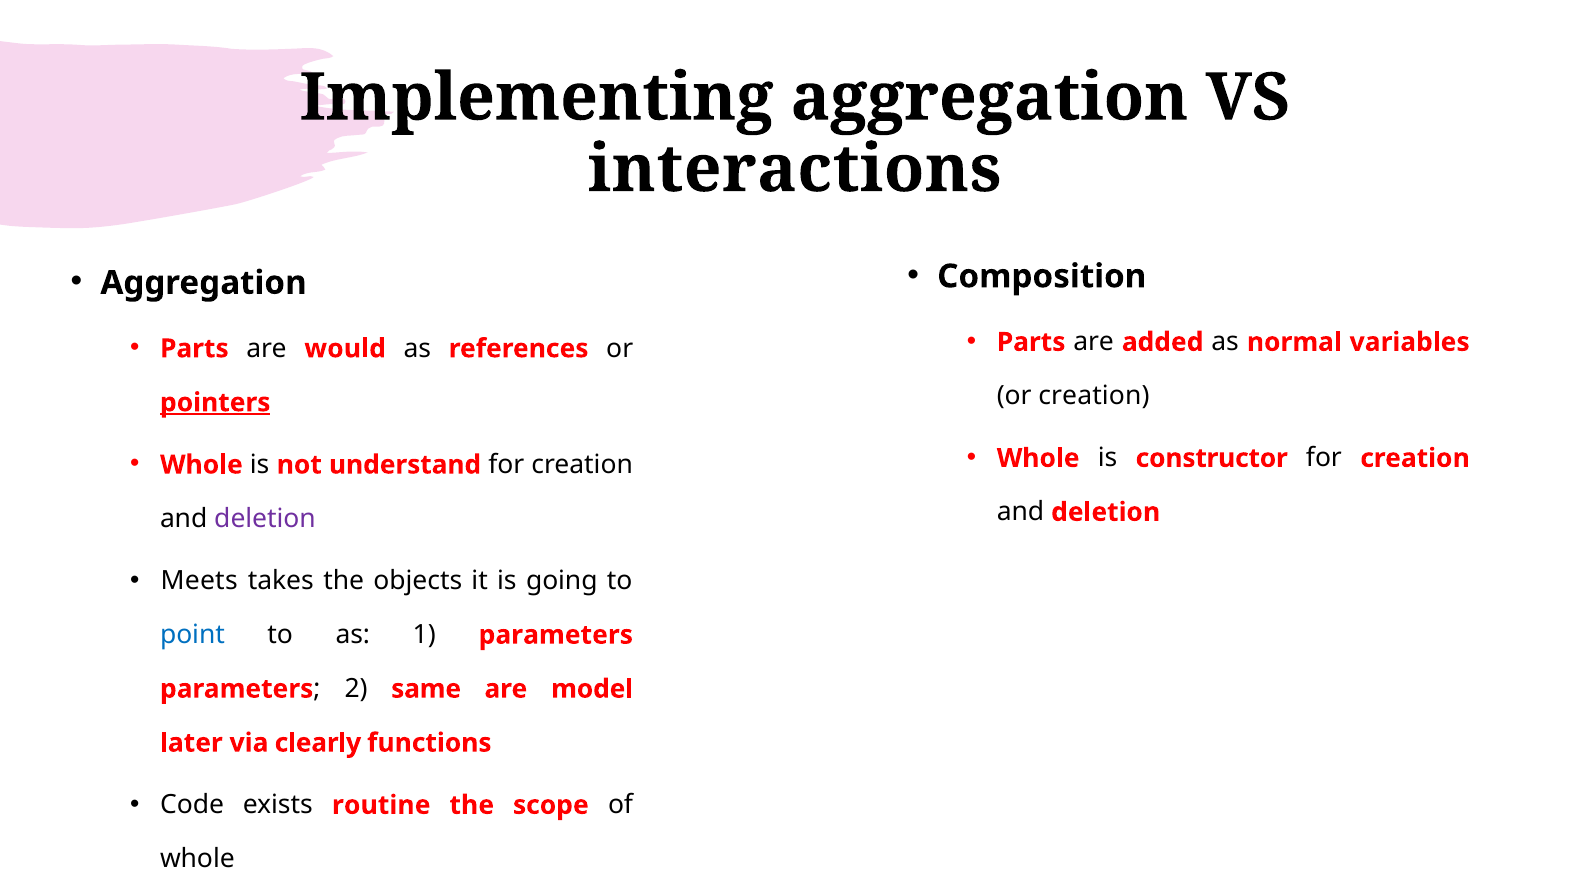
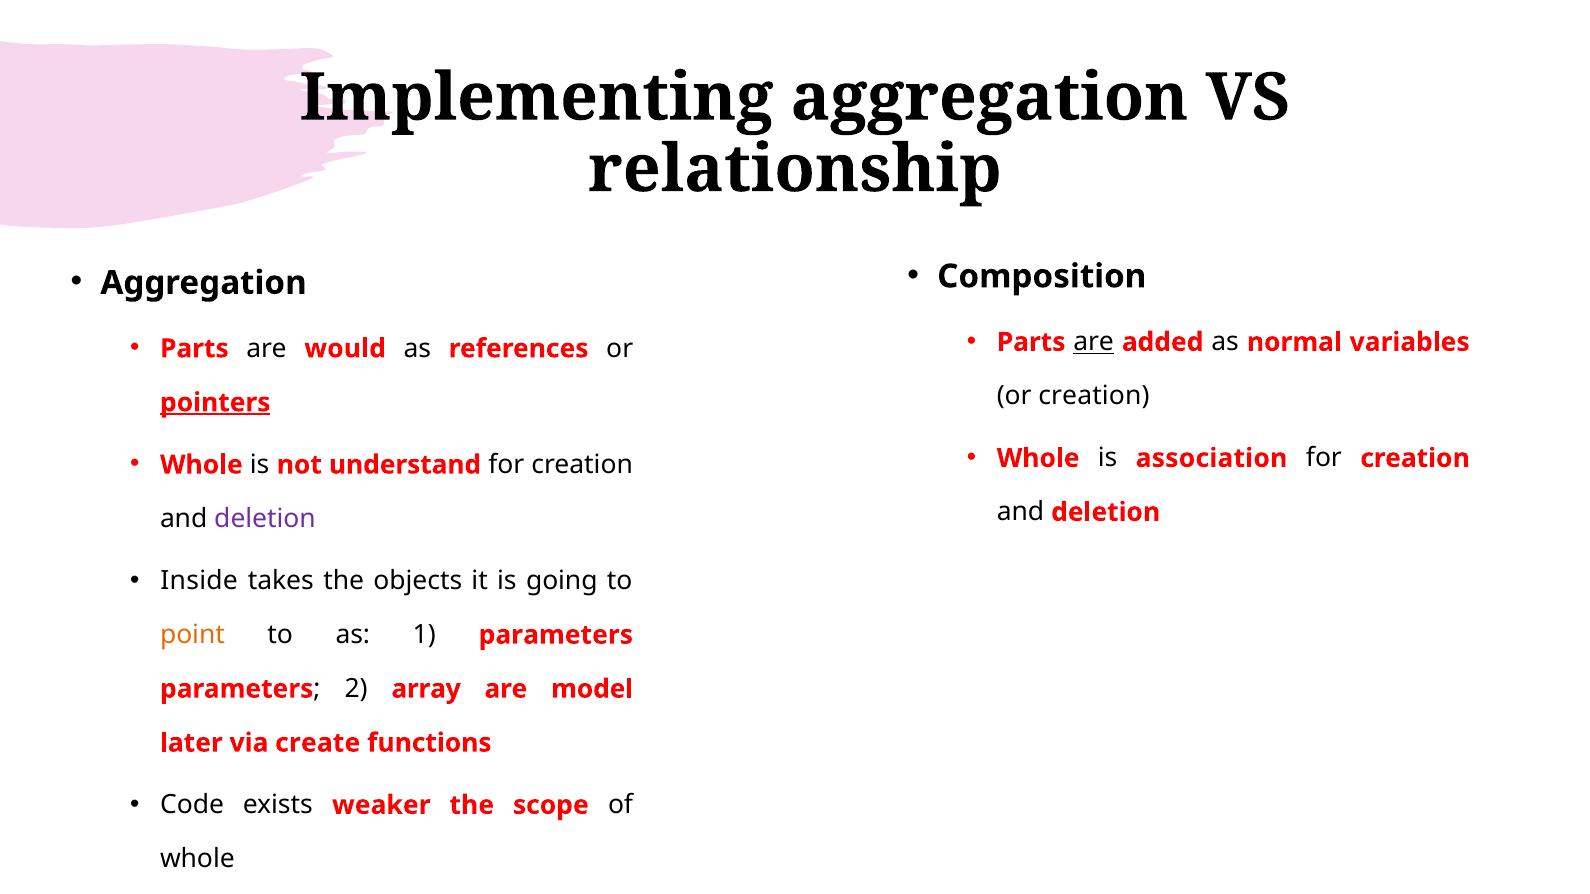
interactions: interactions -> relationship (795, 169)
are underline: none -> present (1094, 342)
constructor: constructor -> association (1212, 458)
Meets: Meets -> Inside (199, 581)
point colour: blue -> orange (192, 635)
same: same -> array (426, 689)
clearly: clearly -> create (318, 743)
routine: routine -> weaker (381, 805)
